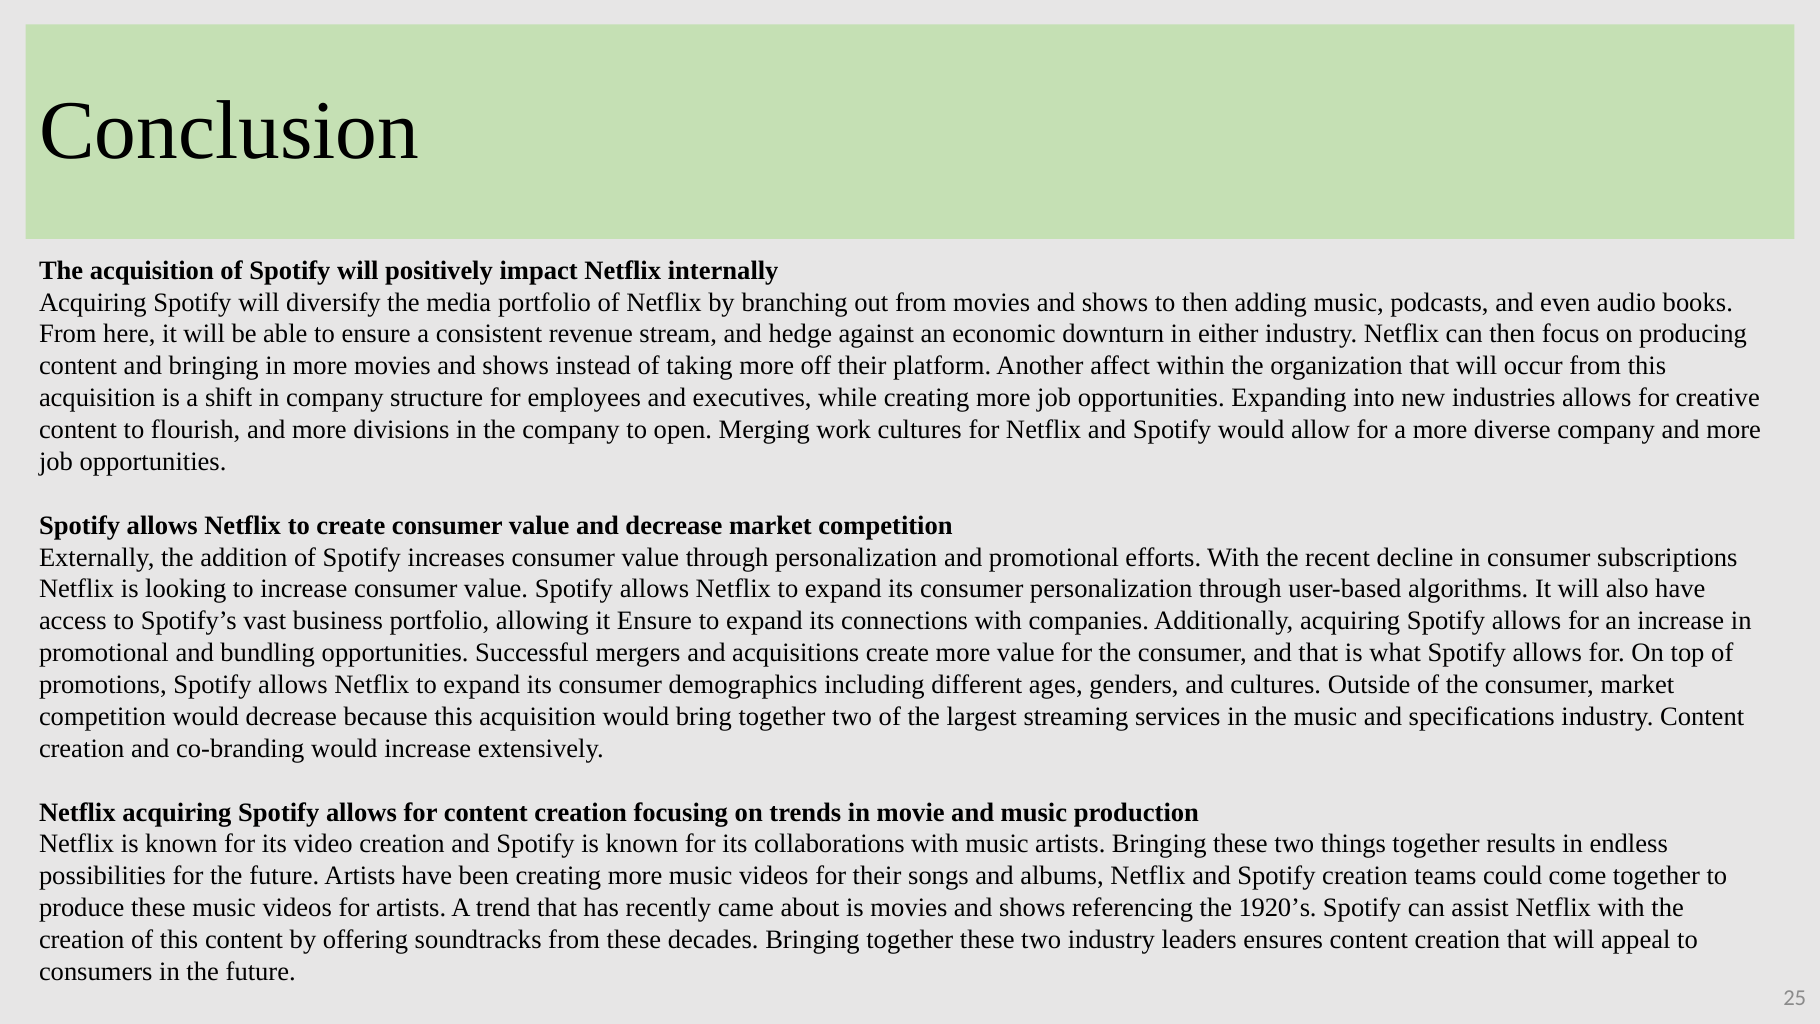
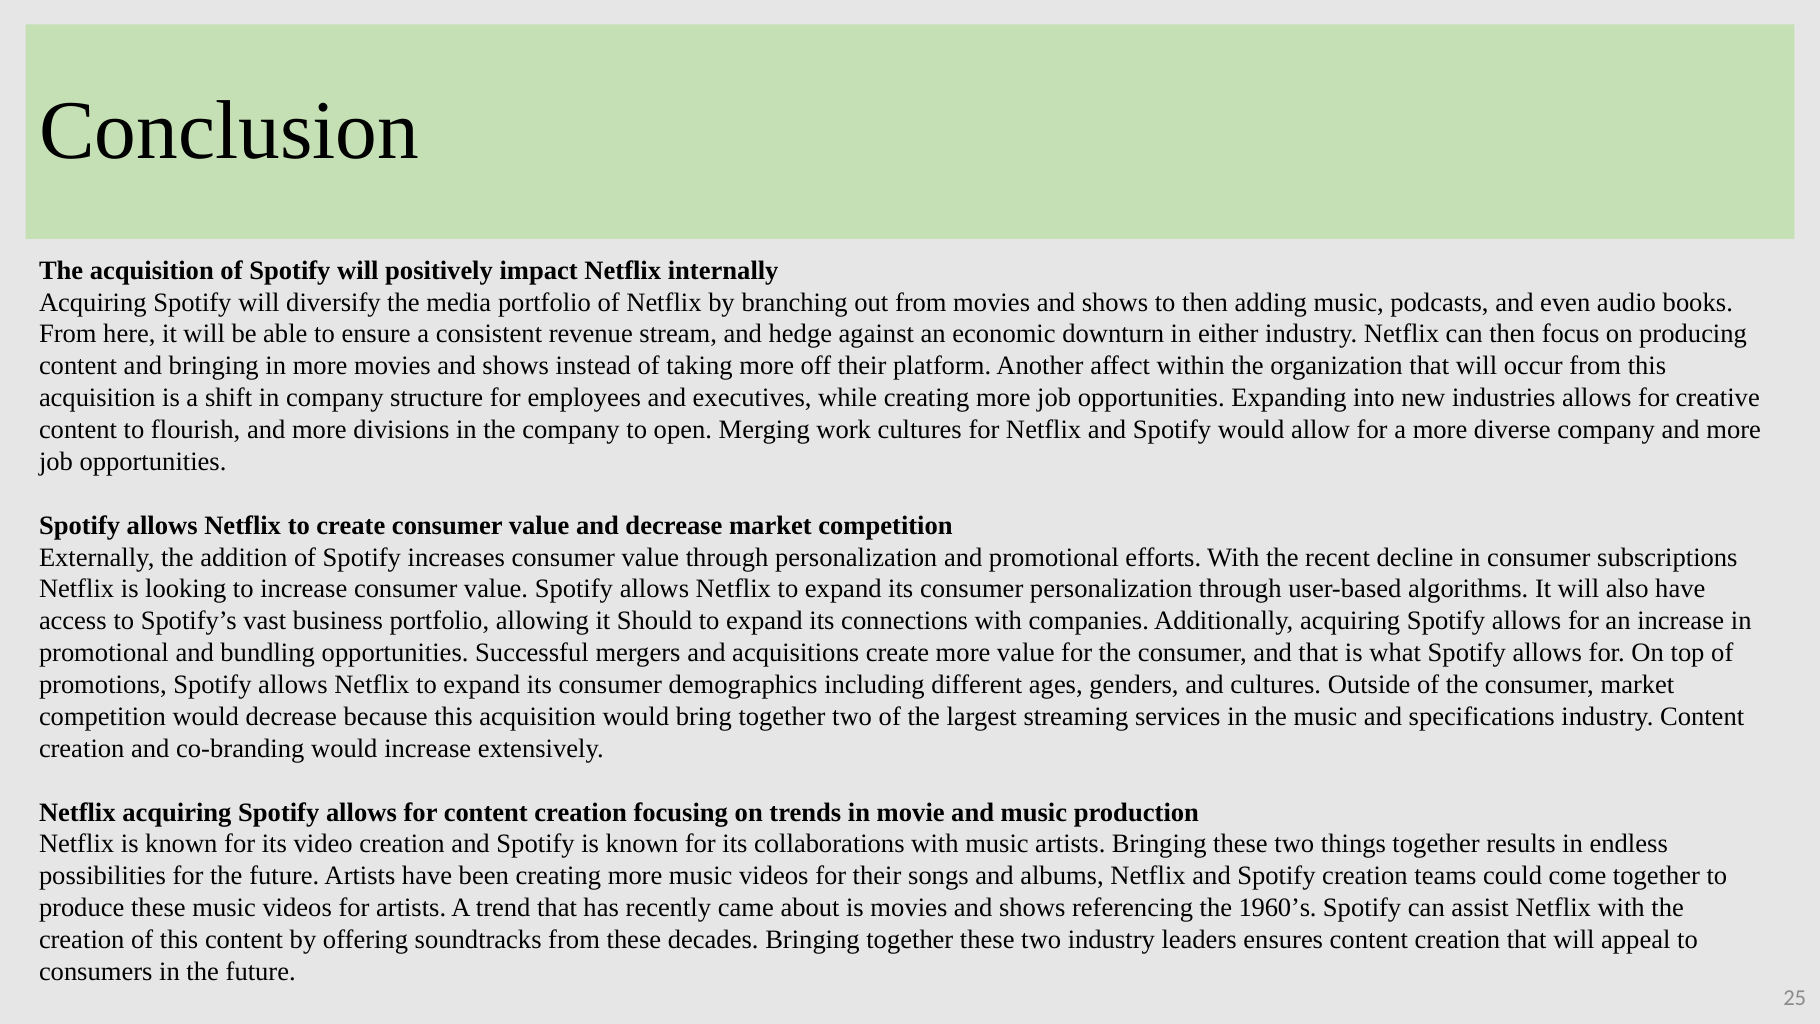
it Ensure: Ensure -> Should (654, 621)
1920’s: 1920’s -> 1960’s (1278, 908)
